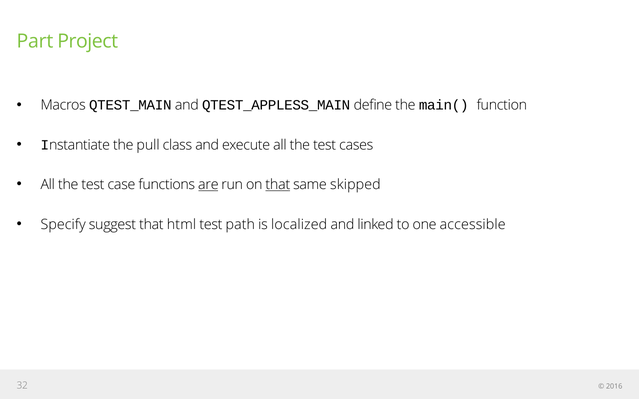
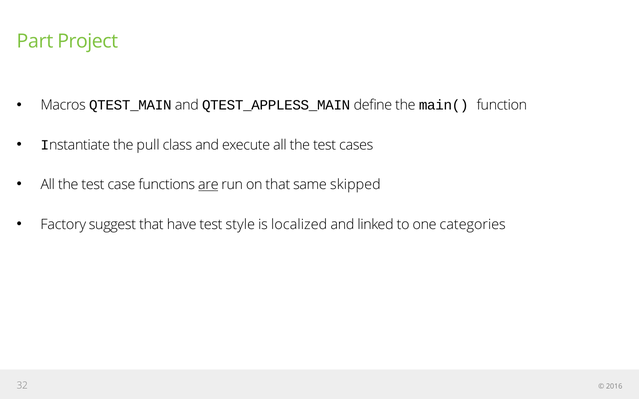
that underline: present -> none (278, 185)
Specify: Specify -> Factory (63, 225)
html: html -> have (182, 225)
path: path -> style (240, 225)
accessible: accessible -> categories (473, 225)
